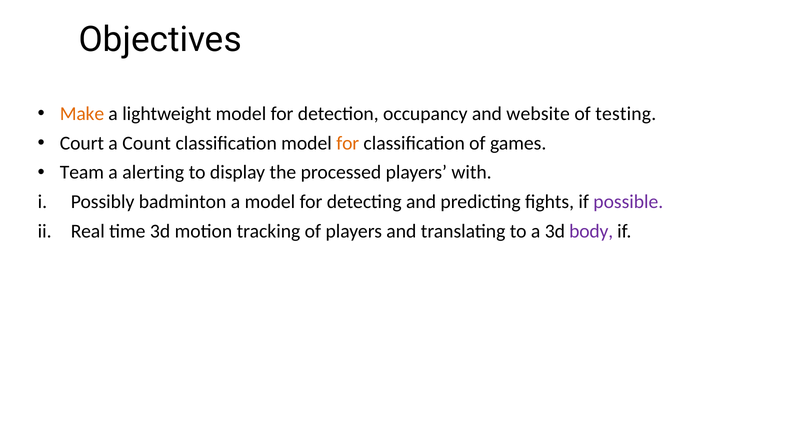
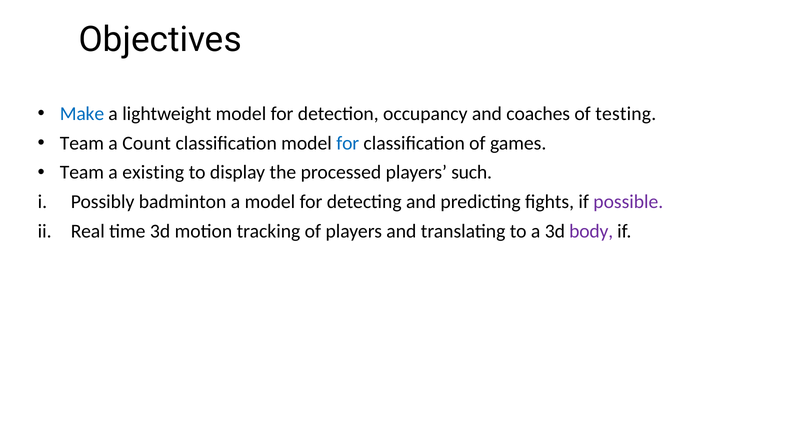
Make colour: orange -> blue (82, 114)
website: website -> coaches (538, 114)
Court: Court -> Team (82, 143)
for colour: orange -> blue (348, 143)
alerting: alerting -> existing (153, 172)
with: with -> such (472, 172)
